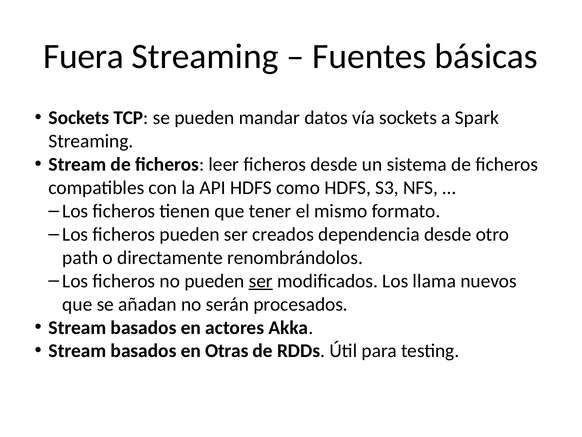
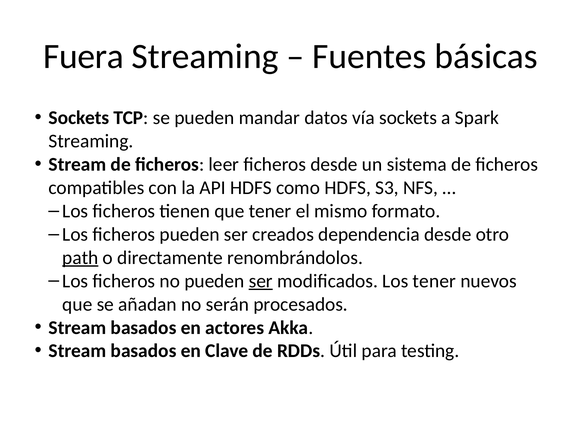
path underline: none -> present (80, 257)
Los llama: llama -> tener (434, 281)
Otras: Otras -> Clave (227, 351)
